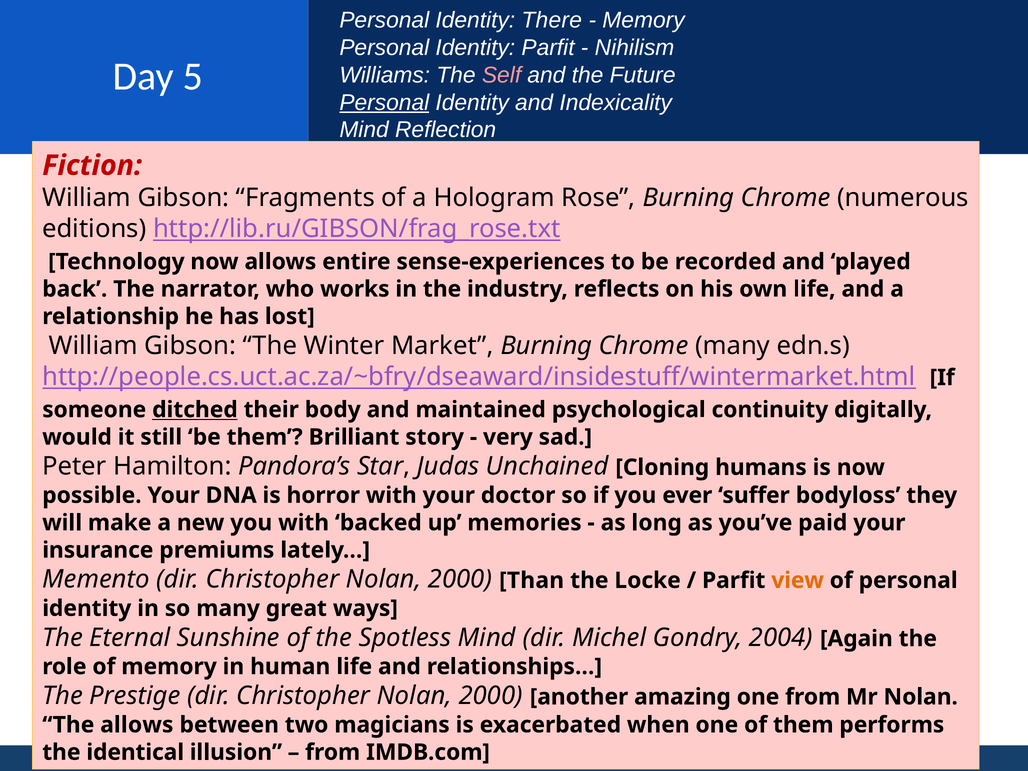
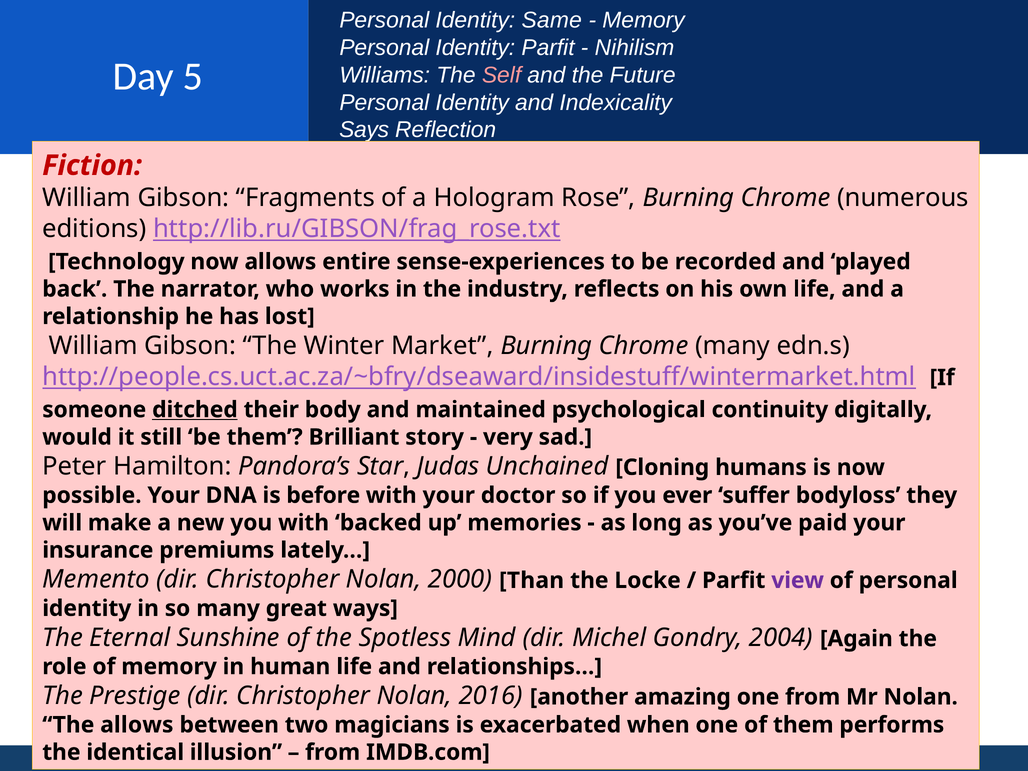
There: There -> Same (552, 20)
Personal underline: present -> none (384, 103)
Mind: Mind -> Says (364, 130)
horror: horror -> before (323, 495)
view colour: orange -> purple (798, 580)
2000: 2000 -> 2016 (491, 696)
